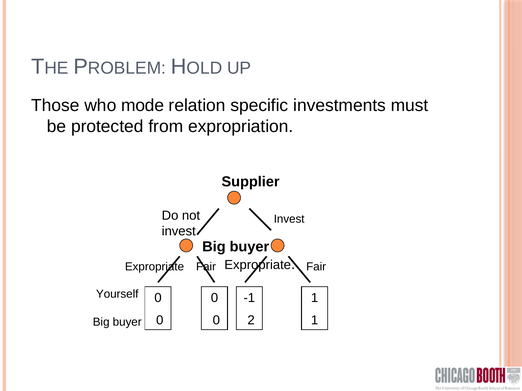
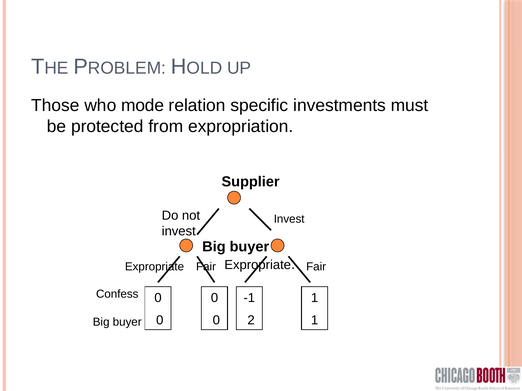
Yourself: Yourself -> Confess (117, 294)
